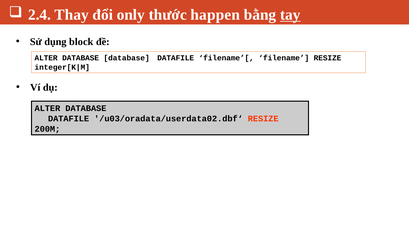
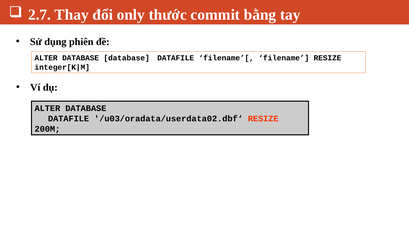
2.4: 2.4 -> 2.7 (40, 15)
happen: happen -> commit (215, 15)
tay underline: present -> none (290, 15)
block: block -> phiên (81, 42)
